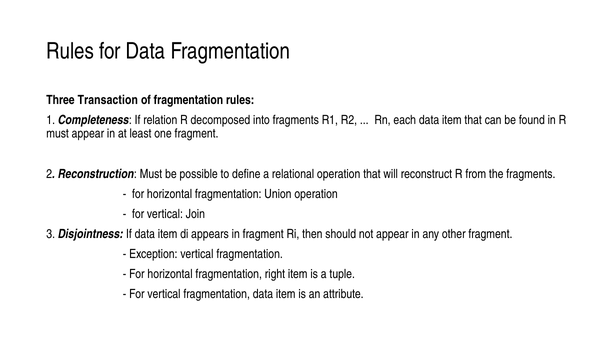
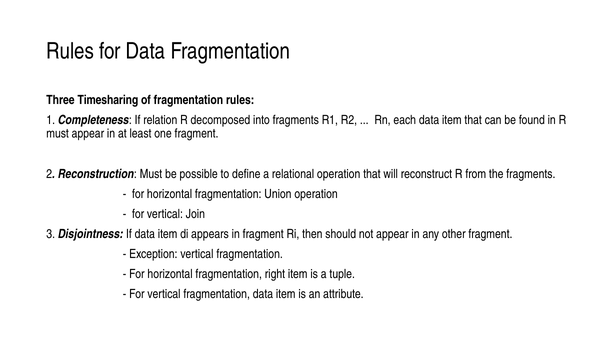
Transaction: Transaction -> Timesharing (108, 100)
